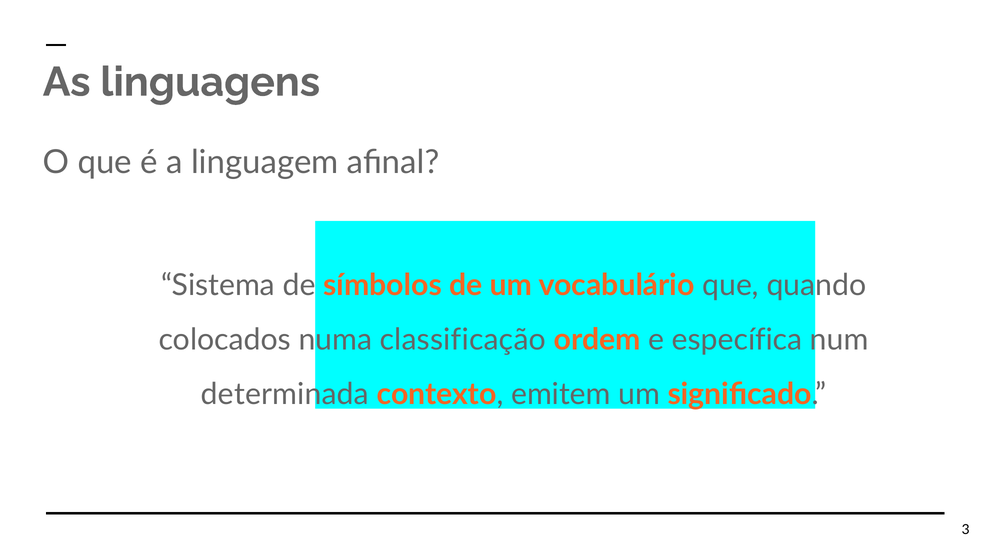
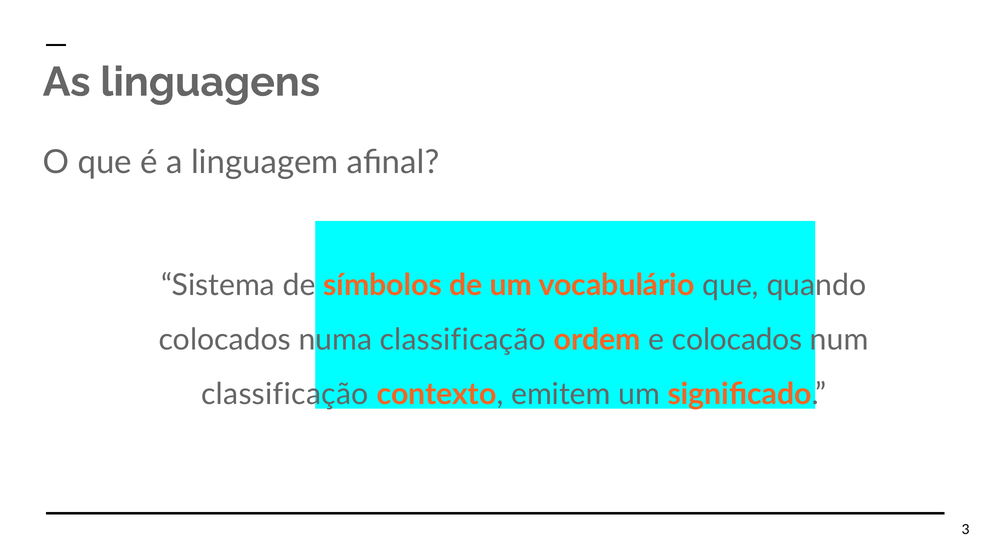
e específica: específica -> colocados (737, 340)
determinada: determinada -> classificação (285, 394)
